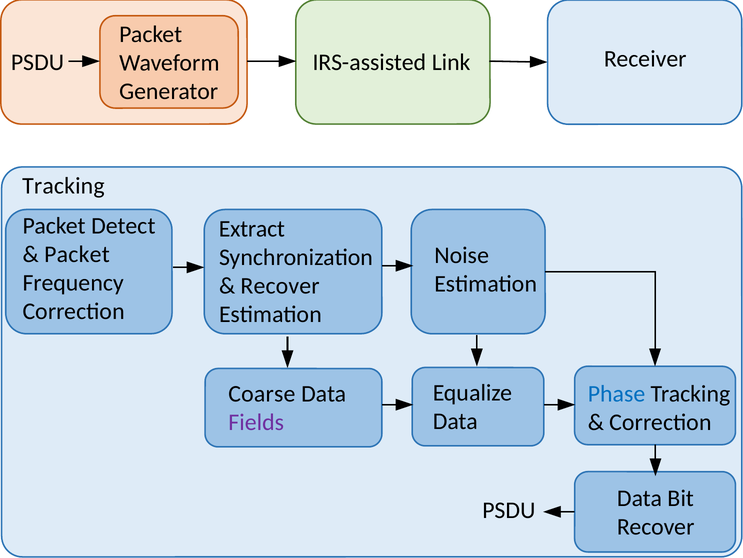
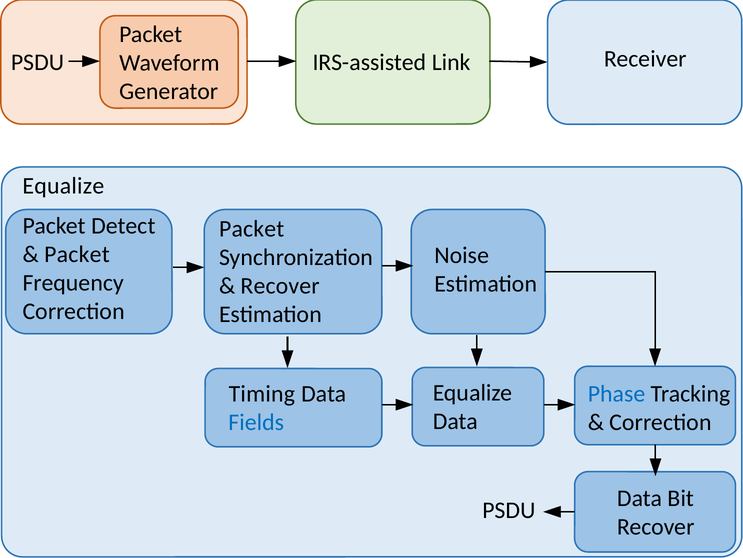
Tracking: Tracking -> Equalize (63, 186)
Extract: Extract -> Packet (252, 229)
Coarse: Coarse -> Timing (262, 394)
Fields colour: purple -> blue (256, 422)
